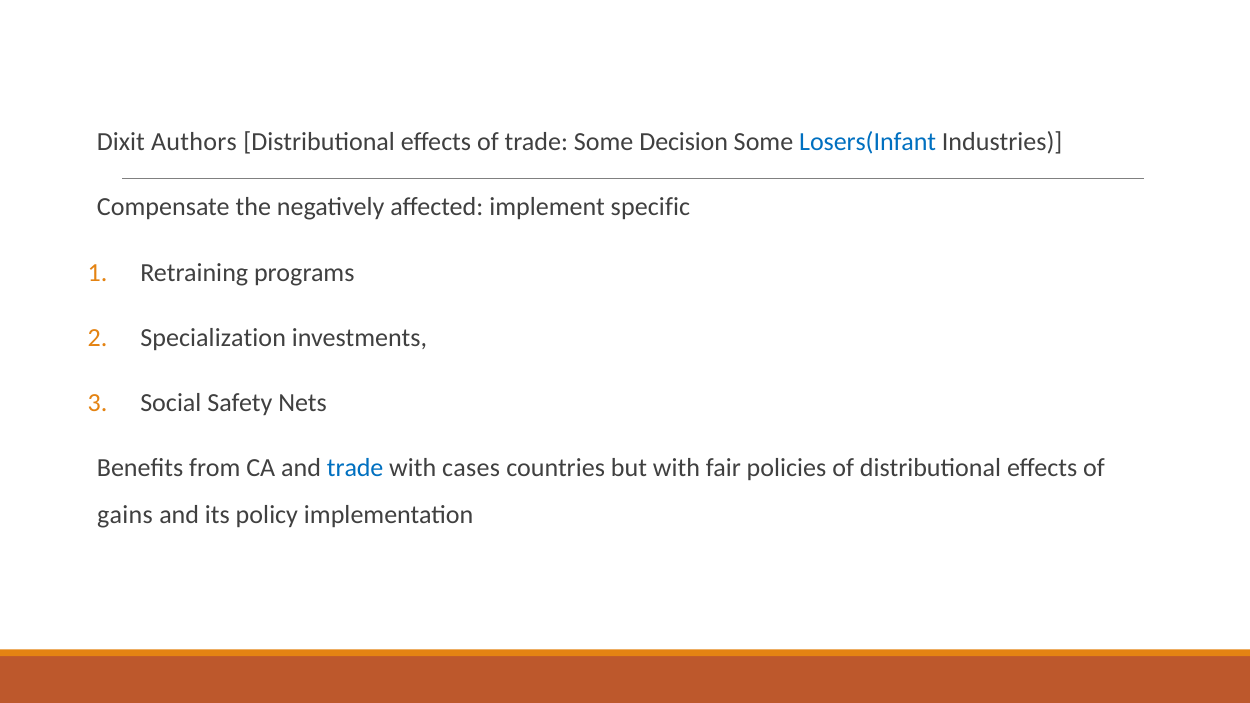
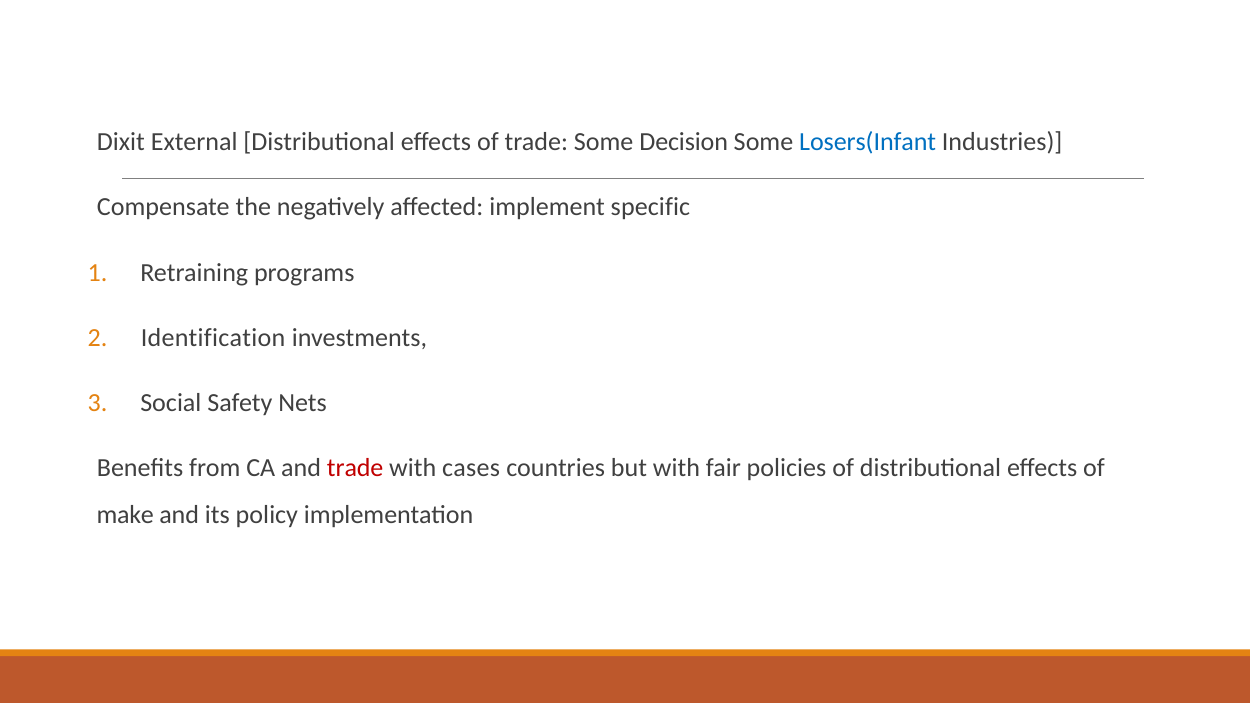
Authors: Authors -> External (194, 142)
Specialization: Specialization -> Identification (213, 338)
trade colour: blue -> red (355, 468)
gains: gains -> make (125, 515)
